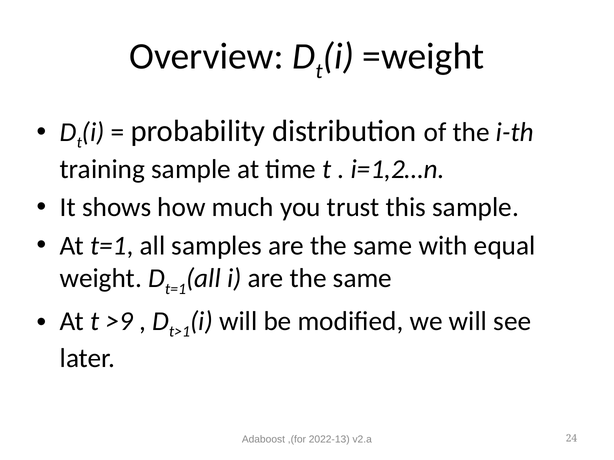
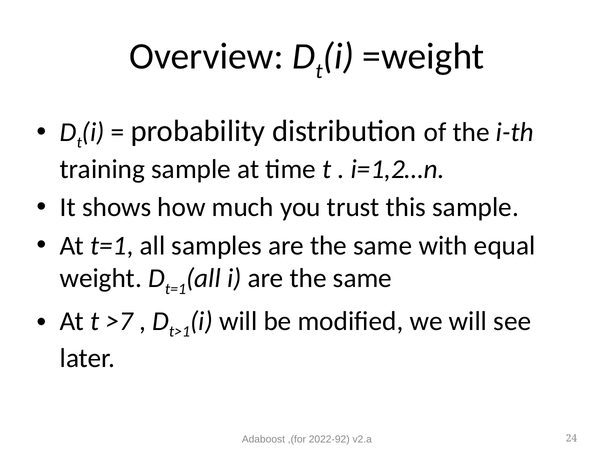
>9: >9 -> >7 (119, 321)
2022-13: 2022-13 -> 2022-92 (329, 440)
